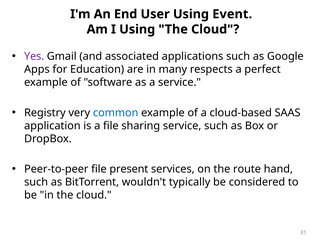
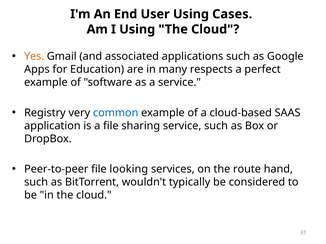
Event: Event -> Cases (232, 14)
Yes colour: purple -> orange (34, 56)
present: present -> looking (129, 169)
